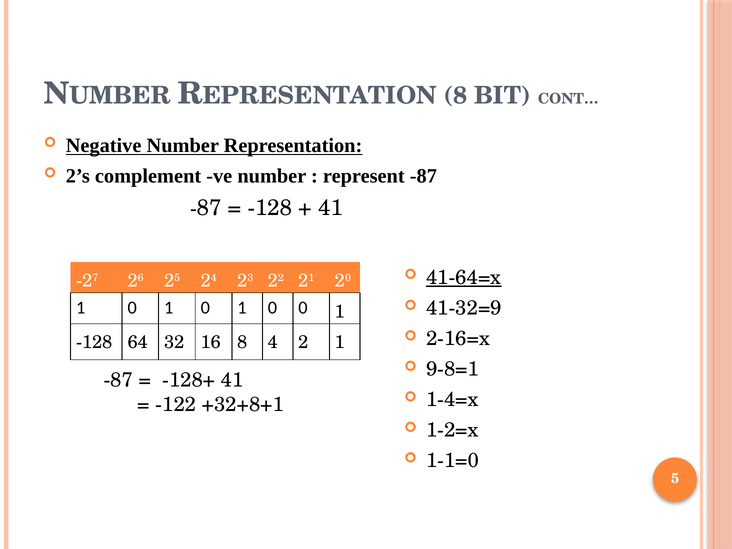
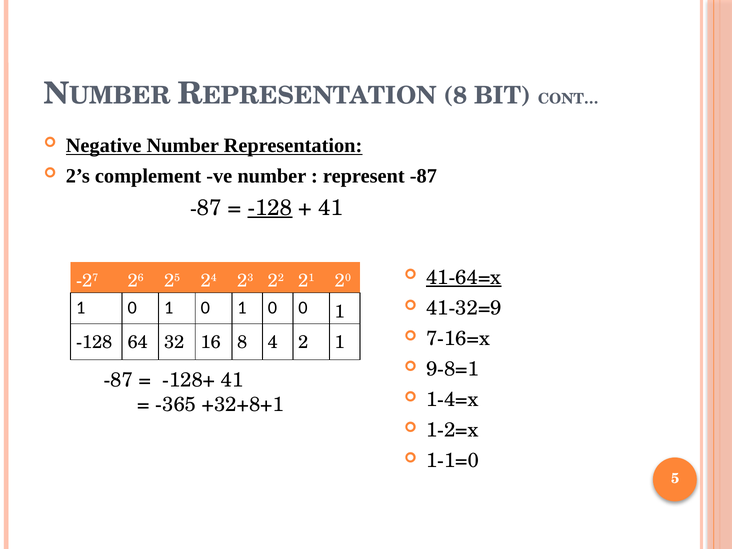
-128 underline: none -> present (270, 208)
2-16=x: 2-16=x -> 7-16=x (458, 339)
-122: -122 -> -365 (176, 404)
